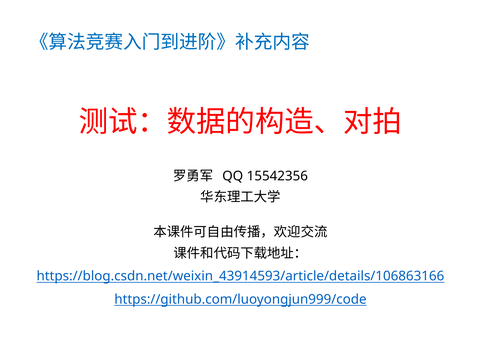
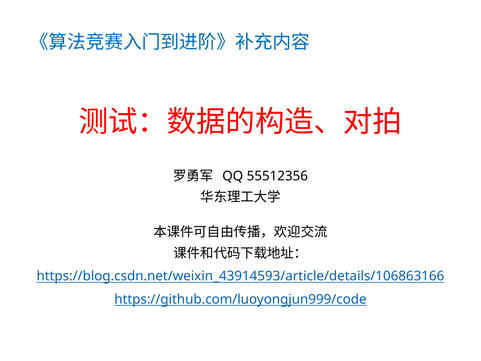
15542356: 15542356 -> 55512356 (277, 176)
